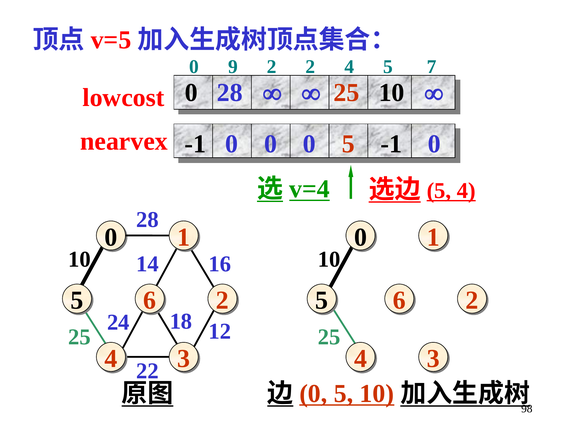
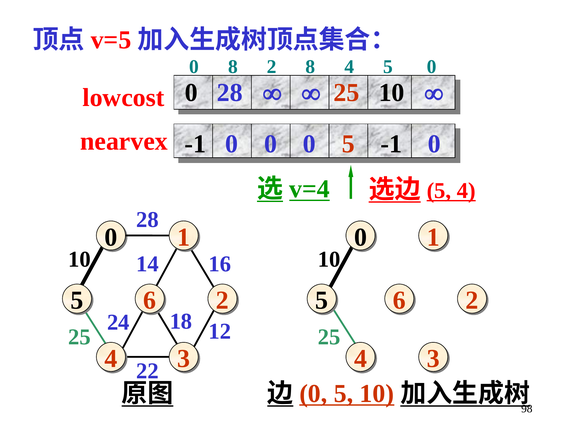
0 9: 9 -> 8 (233, 67)
2: 2 -> 8 (310, 67)
4 5 7: 7 -> 0 (432, 67)
